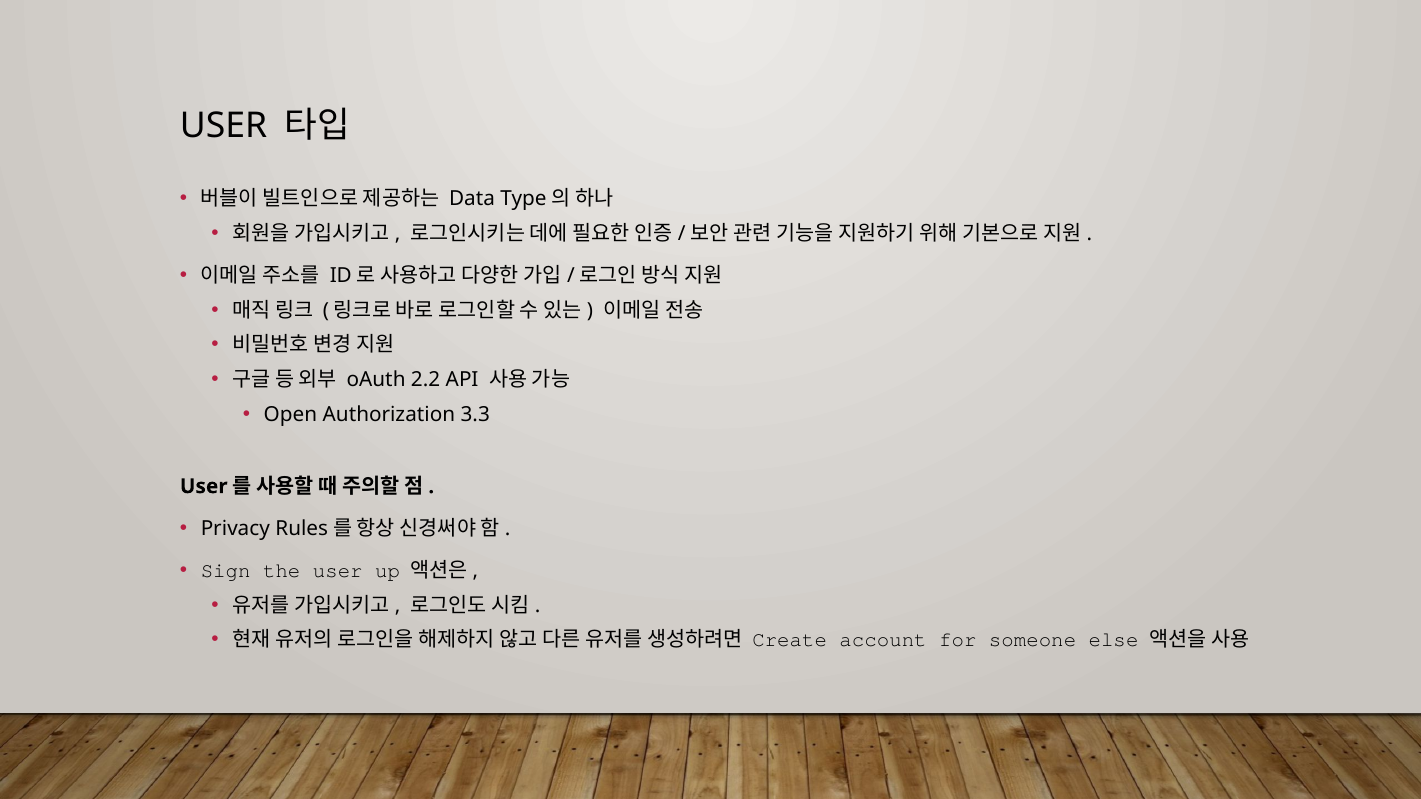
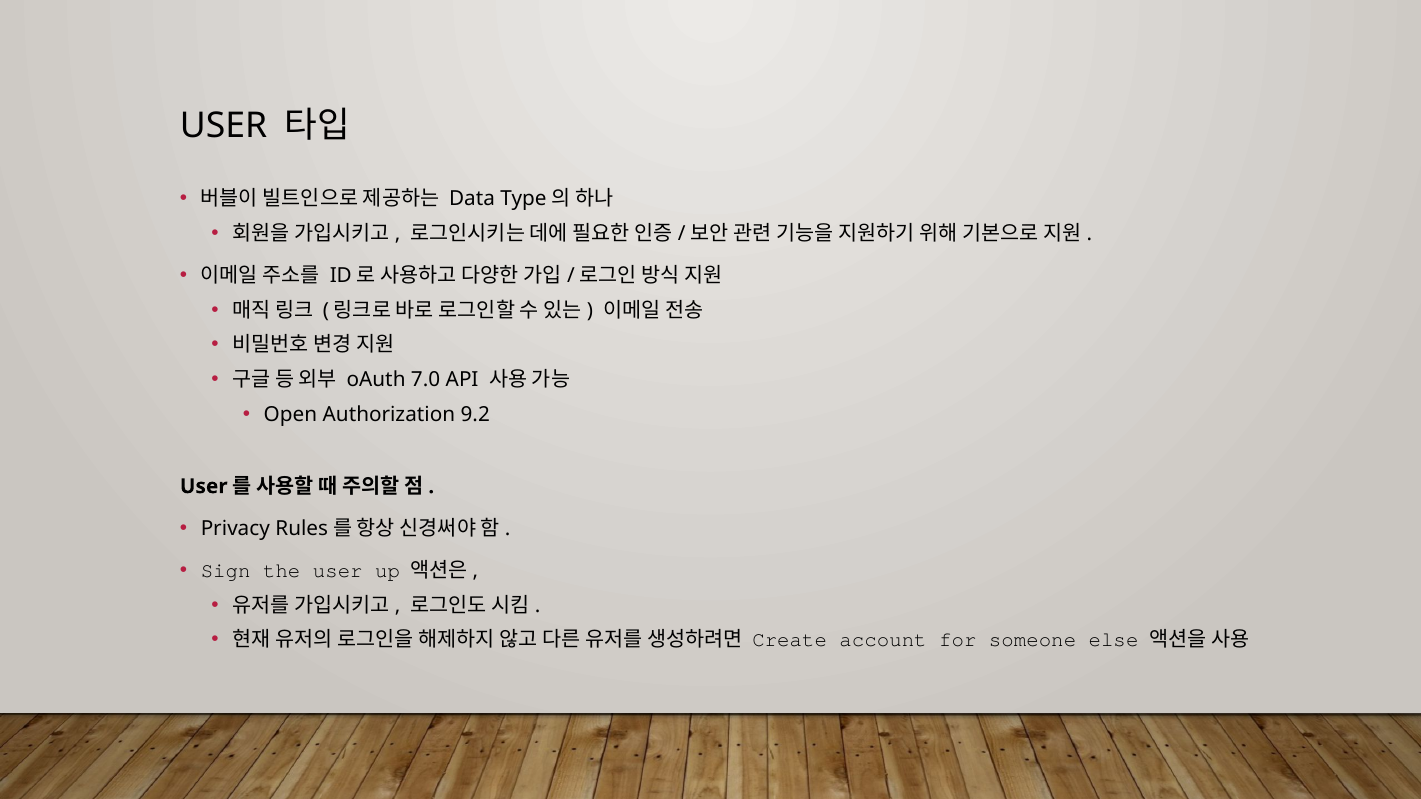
2.2: 2.2 -> 7.0 (426, 380)
3.3: 3.3 -> 9.2 (475, 415)
